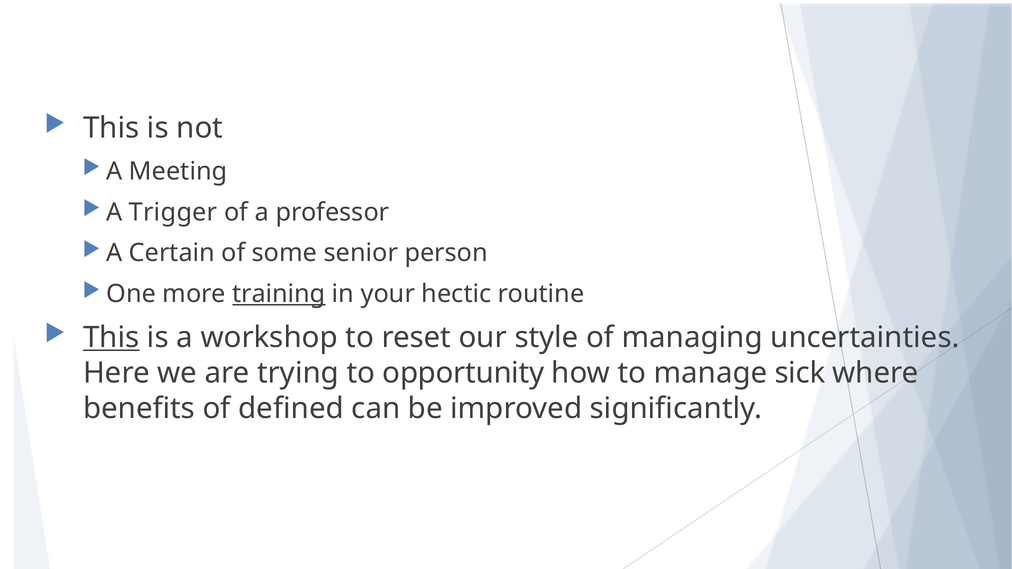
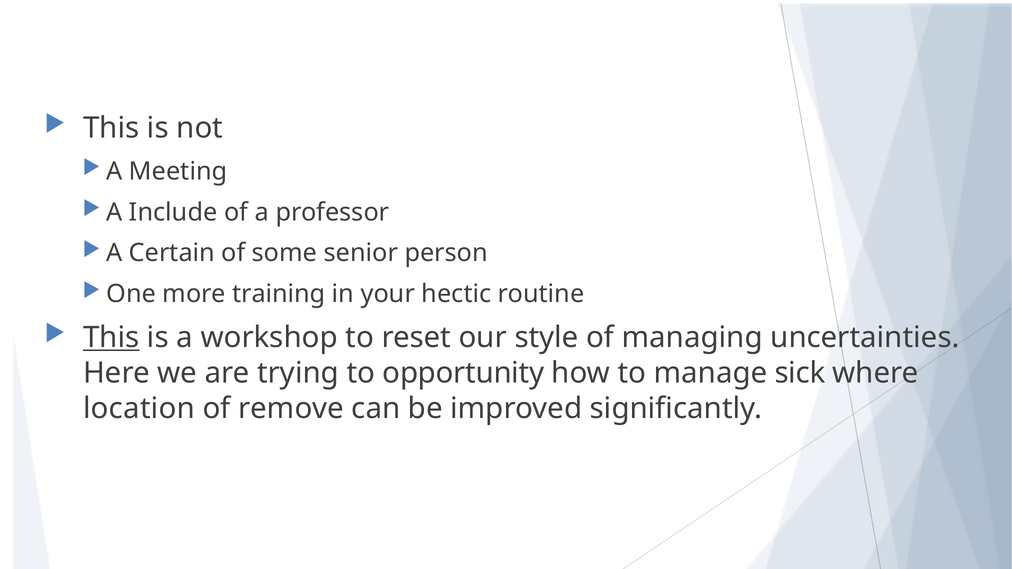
Trigger: Trigger -> Include (173, 212)
training underline: present -> none (279, 294)
benefits: benefits -> location (139, 409)
defined: defined -> remove (291, 409)
